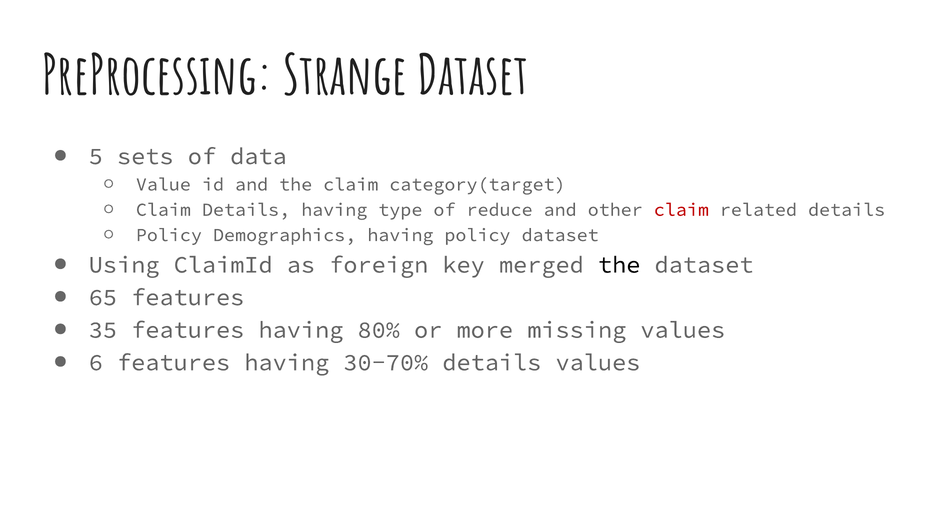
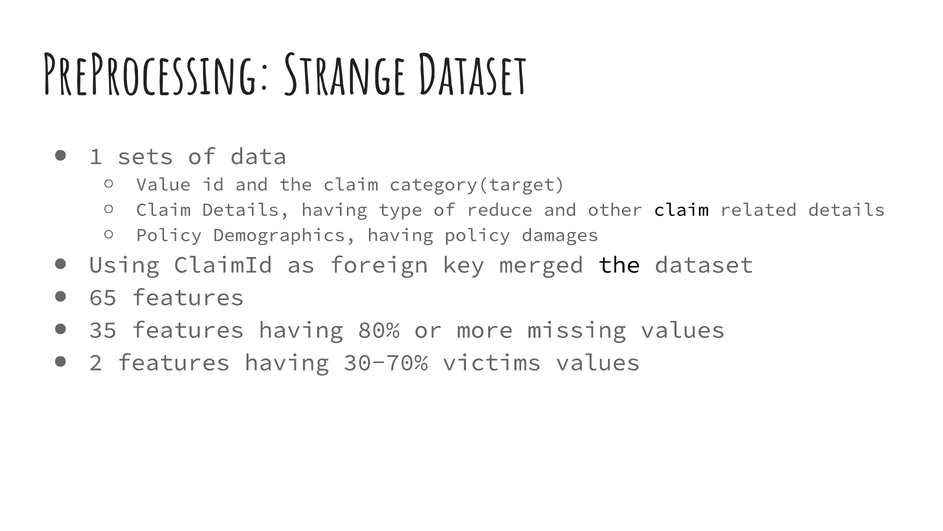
5: 5 -> 1 (96, 156)
claim colour: red -> black (681, 210)
policy dataset: dataset -> damages (560, 235)
6: 6 -> 2 (96, 362)
30-70% details: details -> victims (492, 362)
